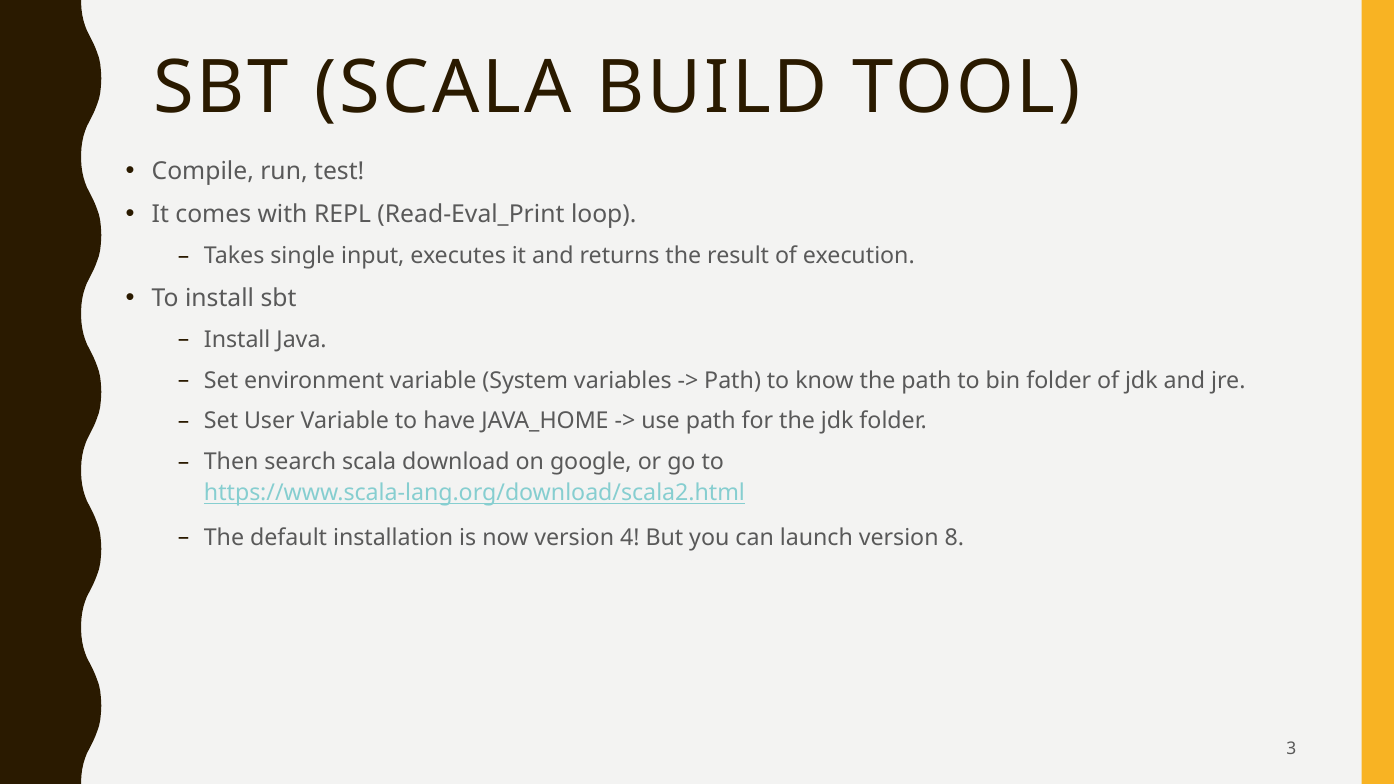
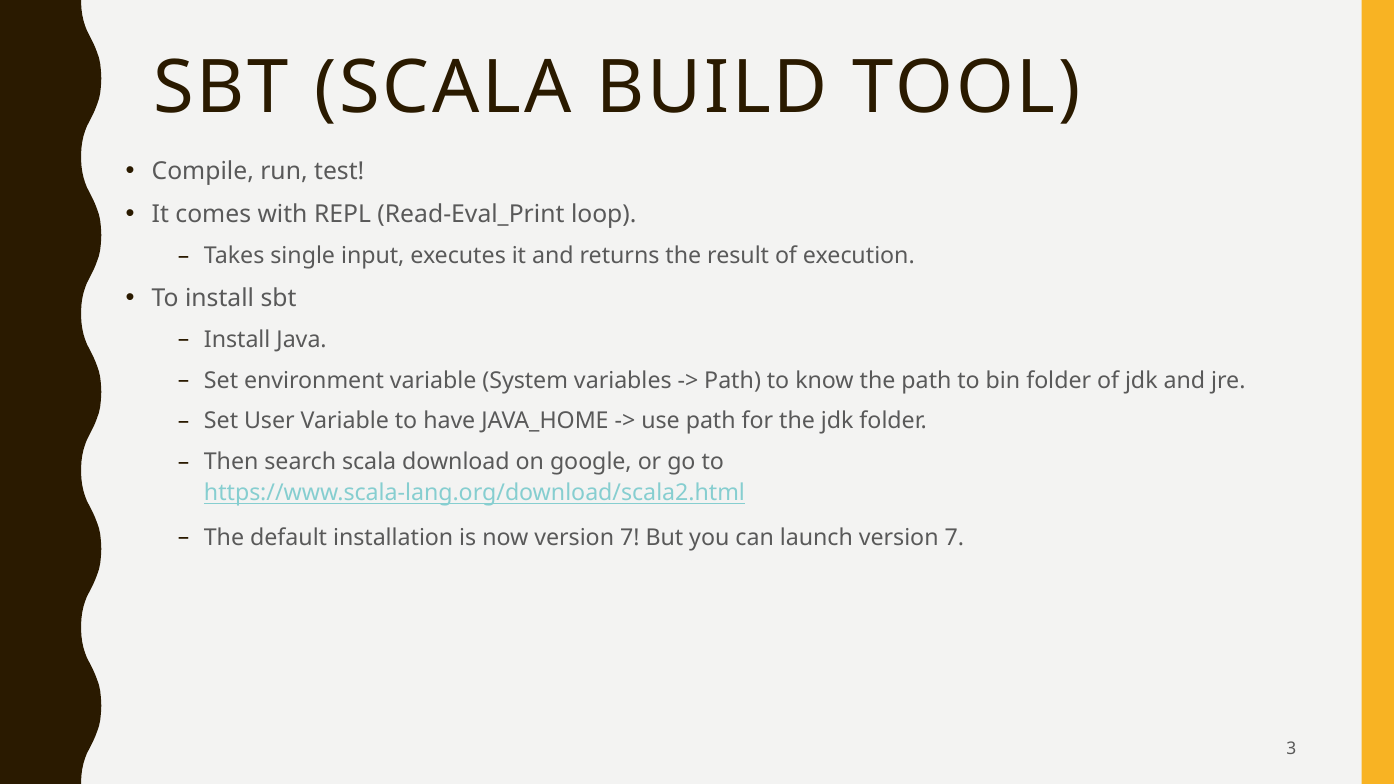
now version 4: 4 -> 7 (630, 538)
launch version 8: 8 -> 7 (954, 538)
